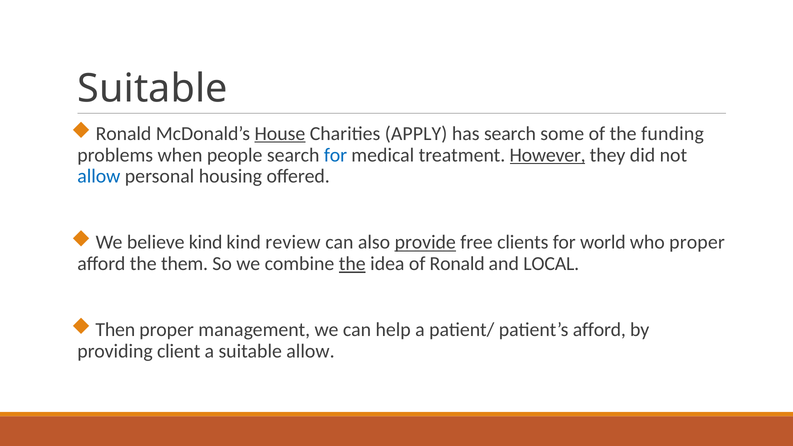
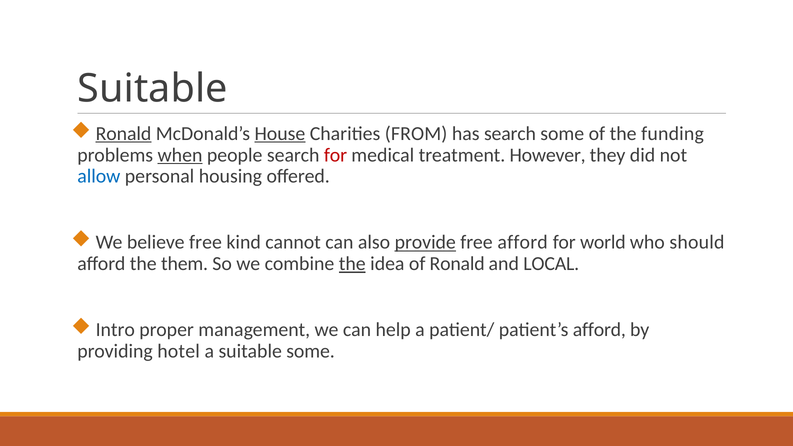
Ronald underline: none -> present (123, 134)
APPLY: APPLY -> FROM (416, 134)
when underline: none -> present (180, 155)
for colour: blue -> red (335, 155)
However underline: present -> none (548, 155)
believe kind: kind -> free (206, 242)
review: review -> cannot (293, 242)
free clients: clients -> afford (523, 242)
who proper: proper -> should (697, 242)
Then: Then -> Intro (115, 330)
client: client -> hotel (179, 351)
suitable allow: allow -> some (311, 351)
